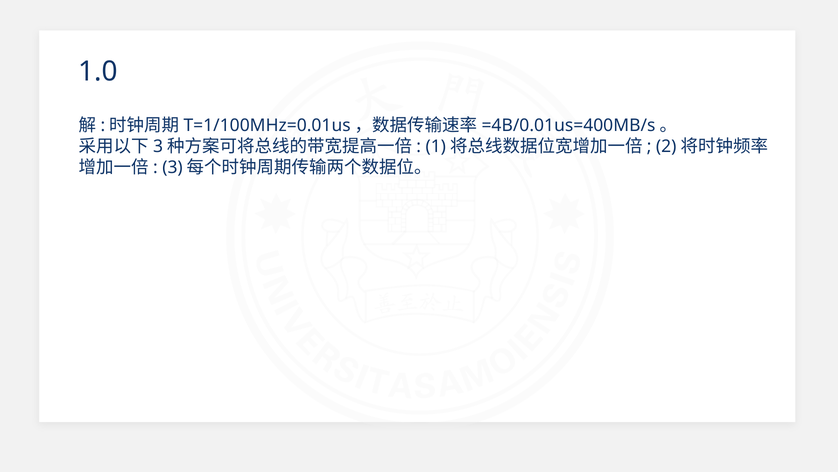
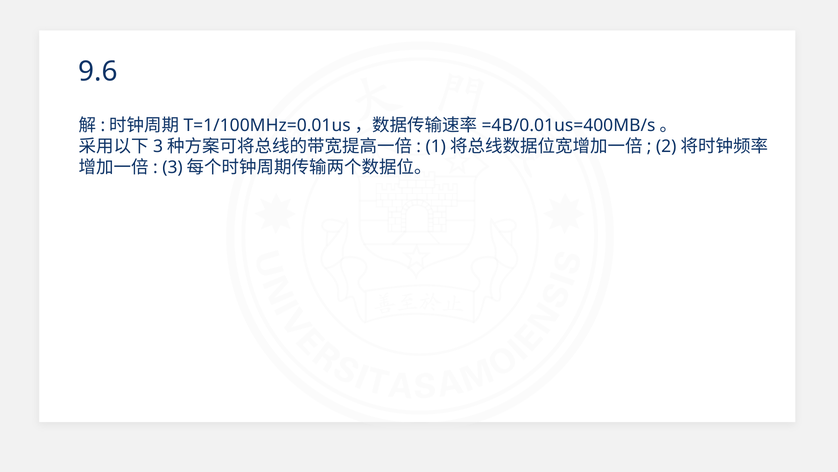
1.0: 1.0 -> 9.6 (98, 71)
